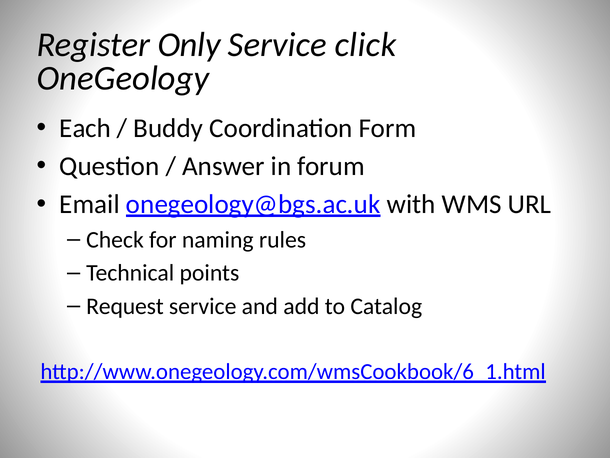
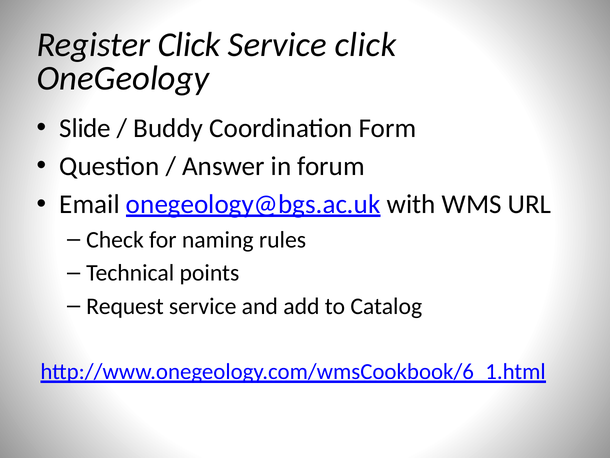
Register Only: Only -> Click (189, 45)
Each: Each -> Slide (85, 128)
